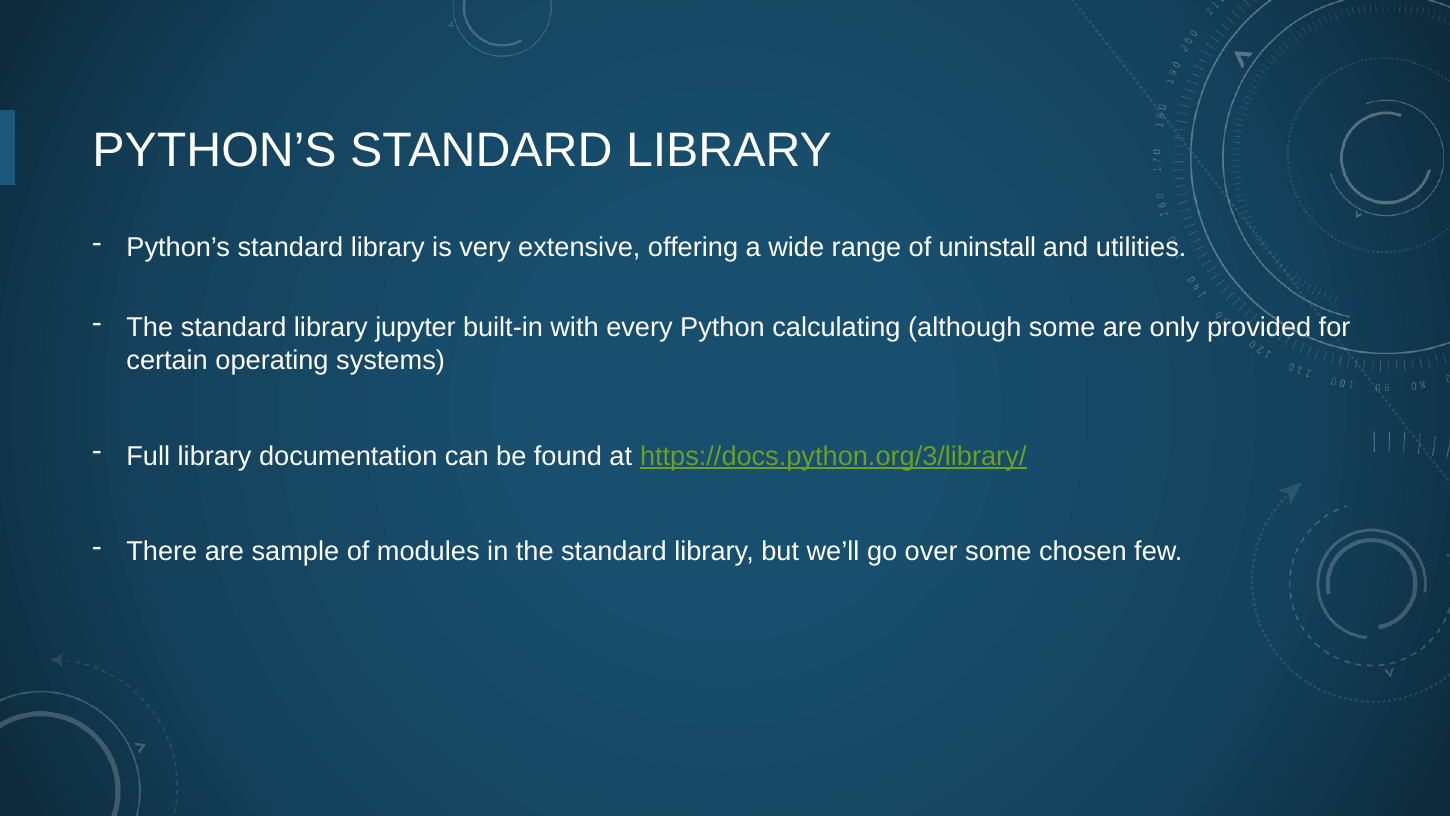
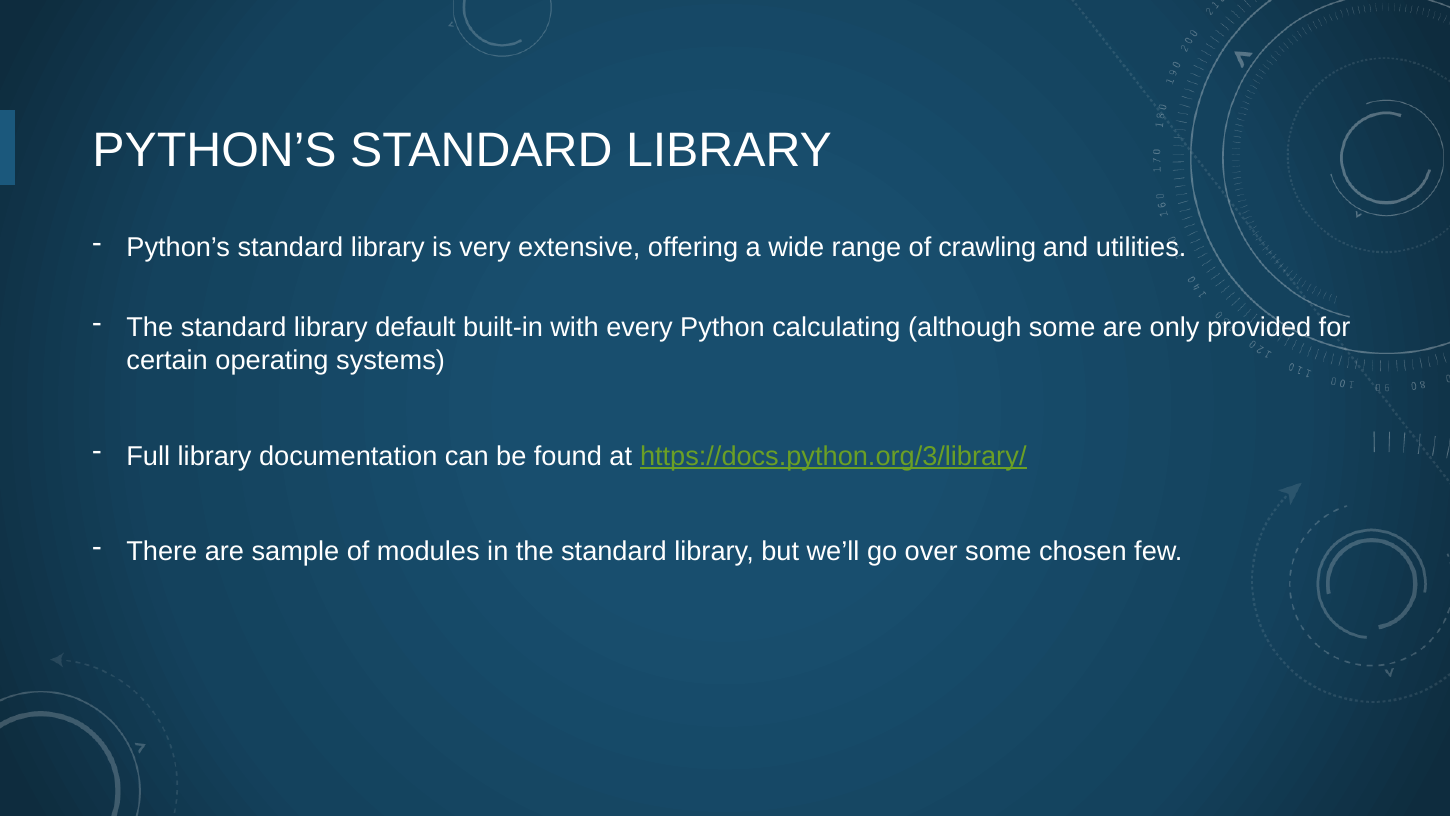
uninstall: uninstall -> crawling (987, 247)
jupyter: jupyter -> default (415, 328)
